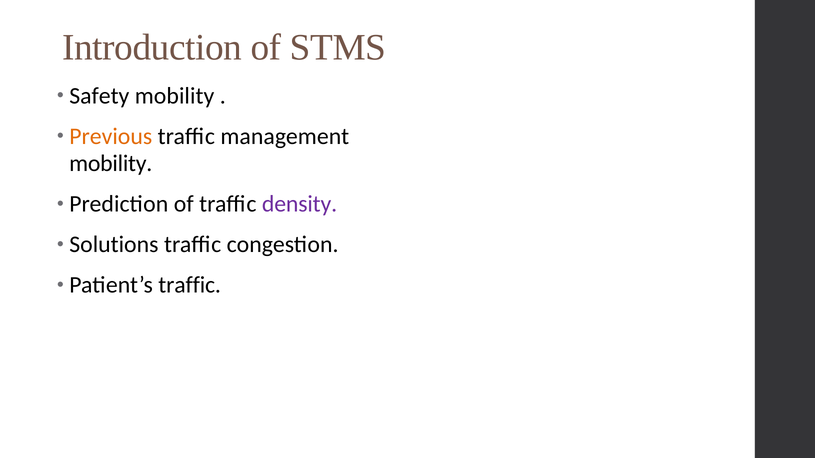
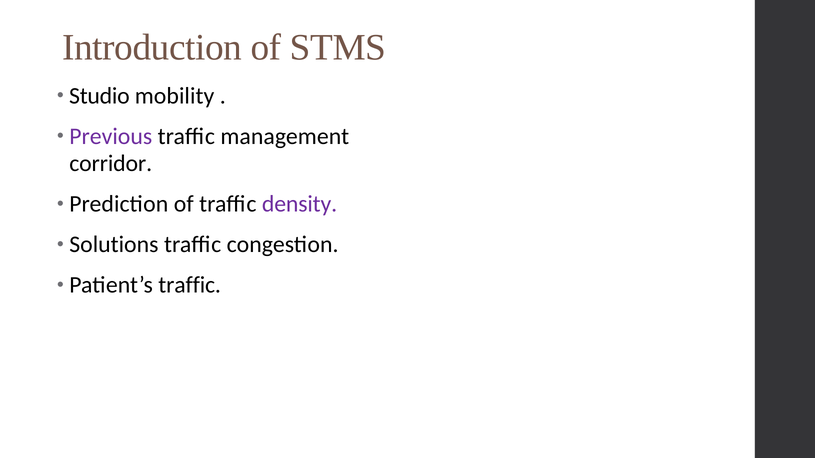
Safety: Safety -> Studio (99, 96)
Previous colour: orange -> purple (111, 136)
mobility: mobility -> corridor (111, 163)
